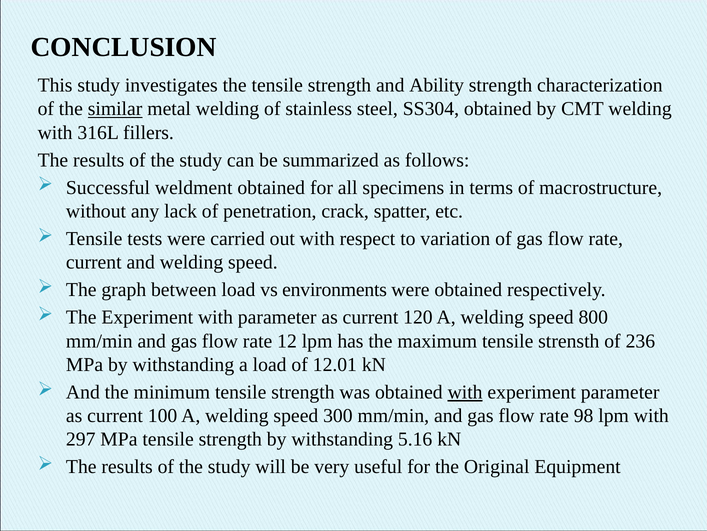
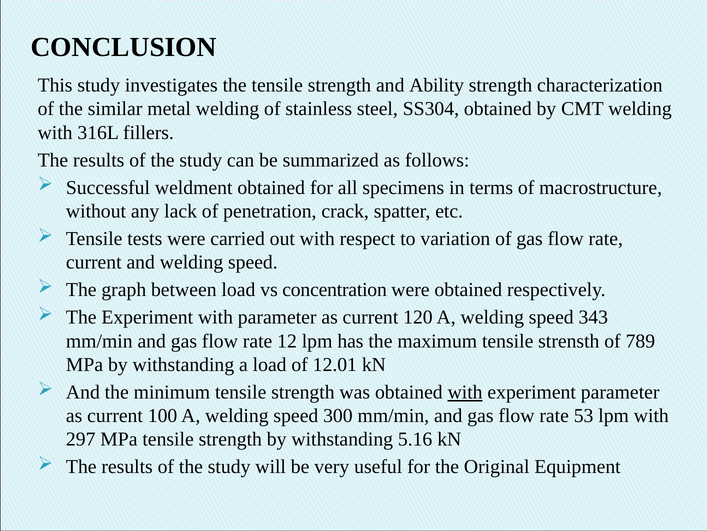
similar underline: present -> none (115, 109)
environments: environments -> concentration (335, 290)
800: 800 -> 343 (593, 317)
236: 236 -> 789 (640, 341)
98: 98 -> 53 (584, 415)
